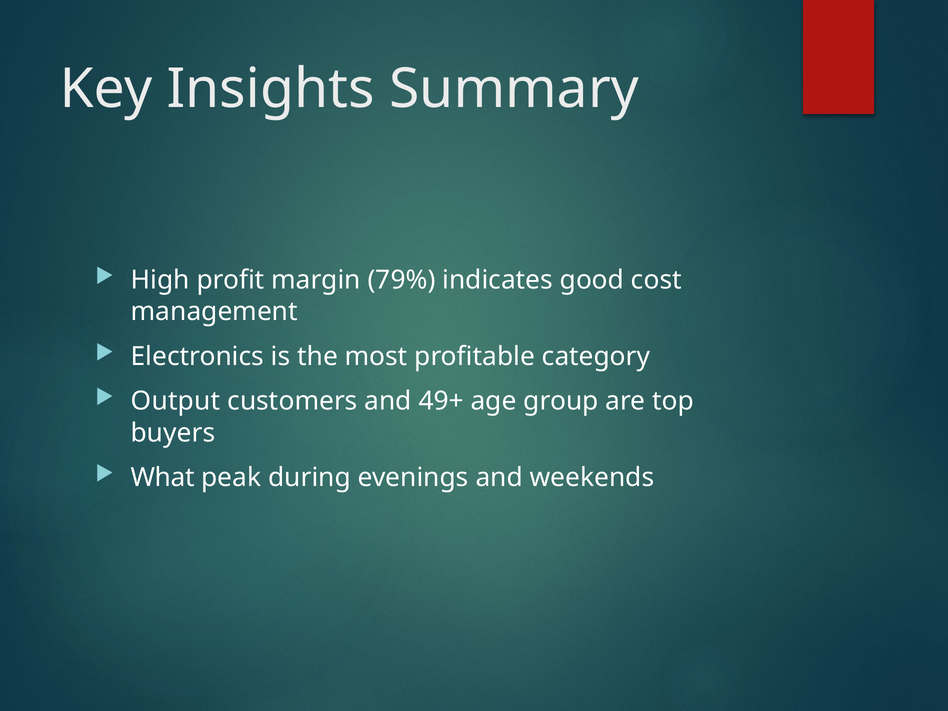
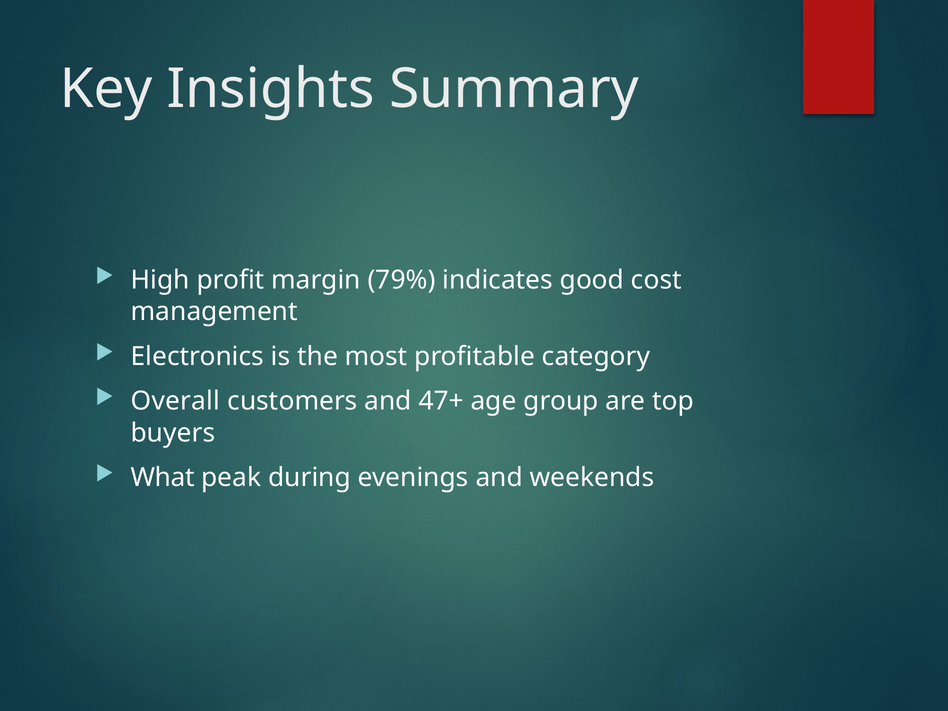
Output: Output -> Overall (176, 401)
49+: 49+ -> 47+ (441, 401)
